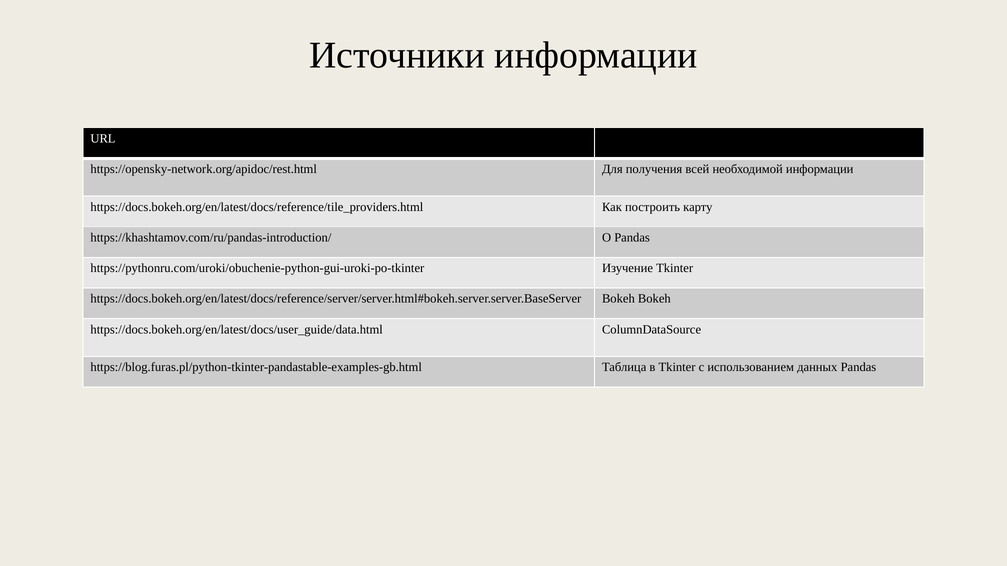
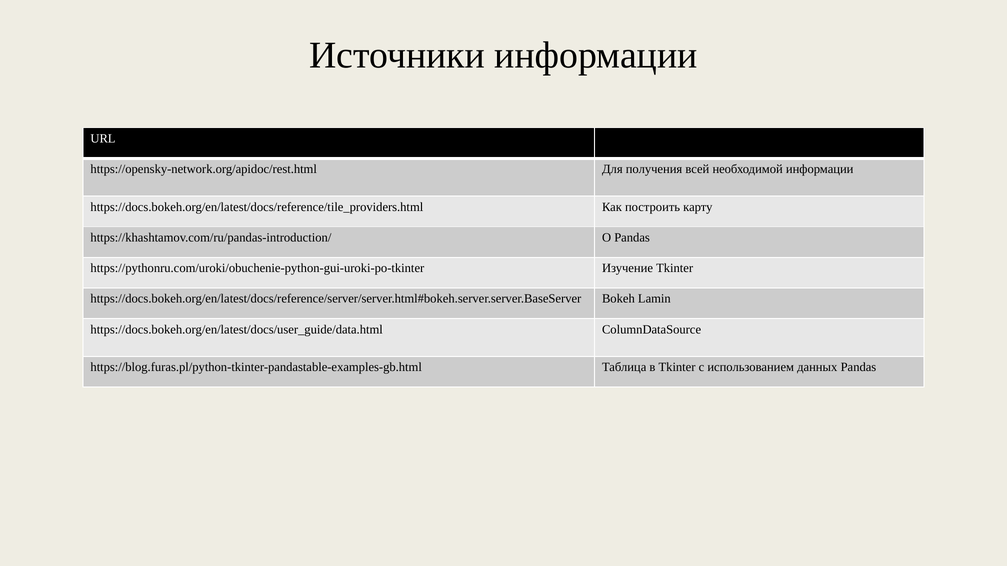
Bokeh Bokeh: Bokeh -> Lamin (654, 299)
